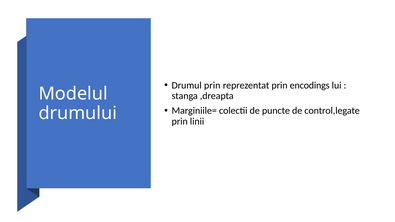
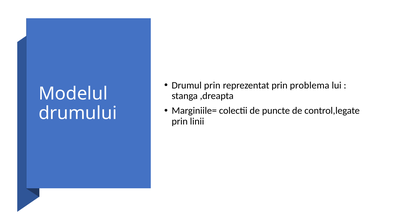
encodings: encodings -> problema (310, 85)
